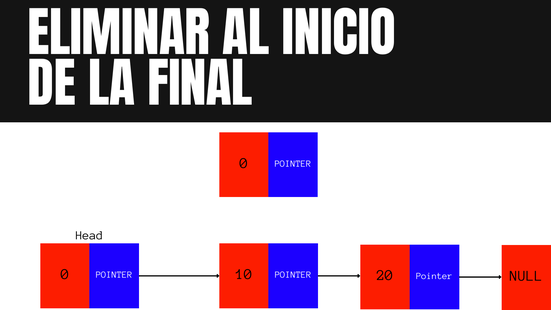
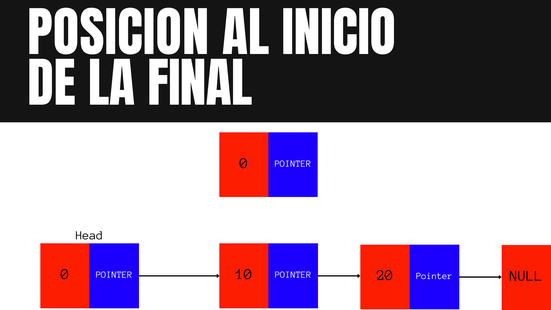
ELIMINAR: ELIMINAR -> POSICION (118, 36)
